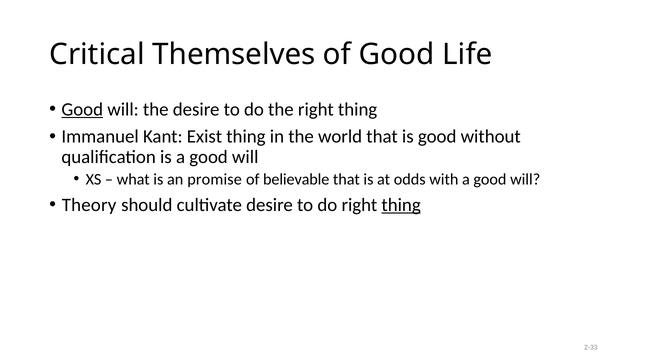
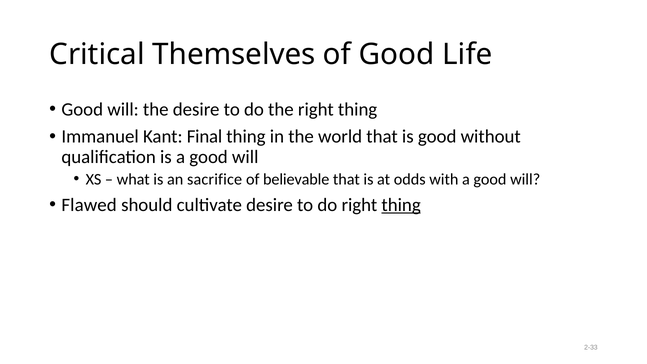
Good underline: present -> none (82, 109)
Exist: Exist -> Final (205, 137)
promise: promise -> sacrifice (215, 179)
Theory: Theory -> Flawed (89, 205)
